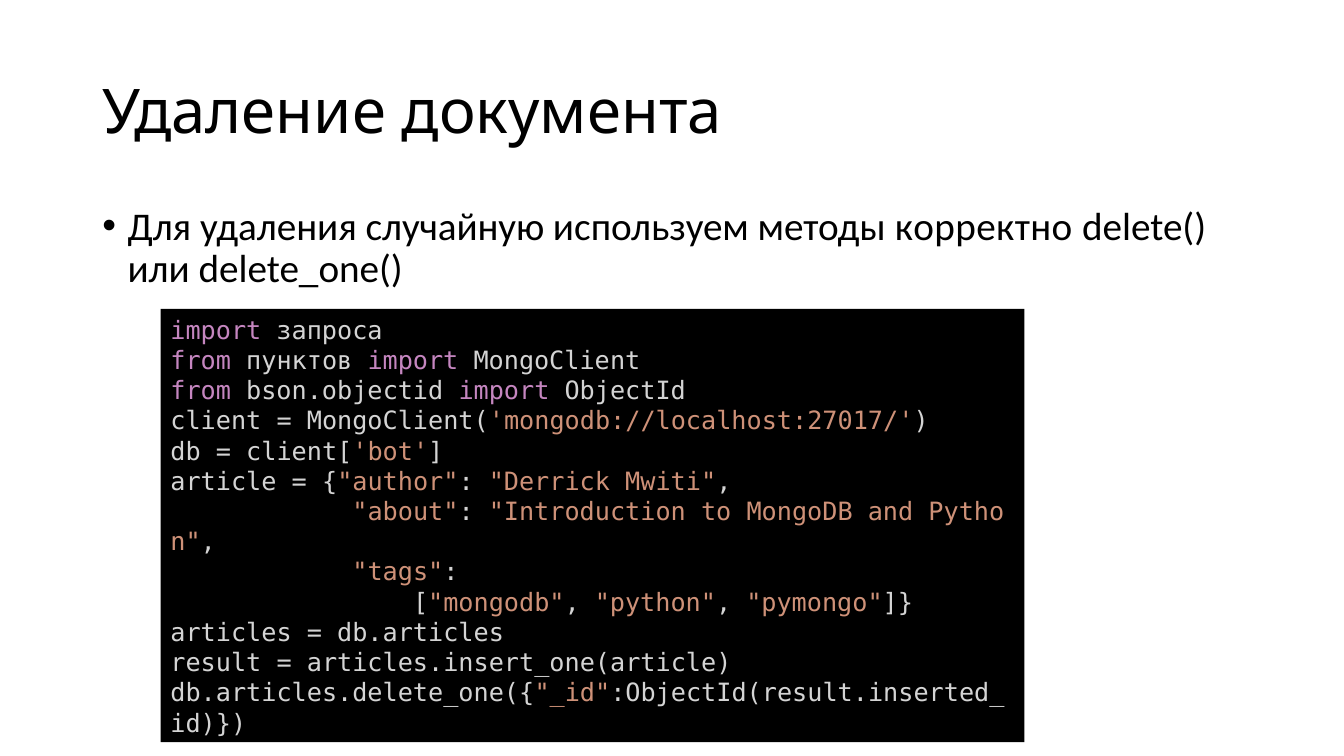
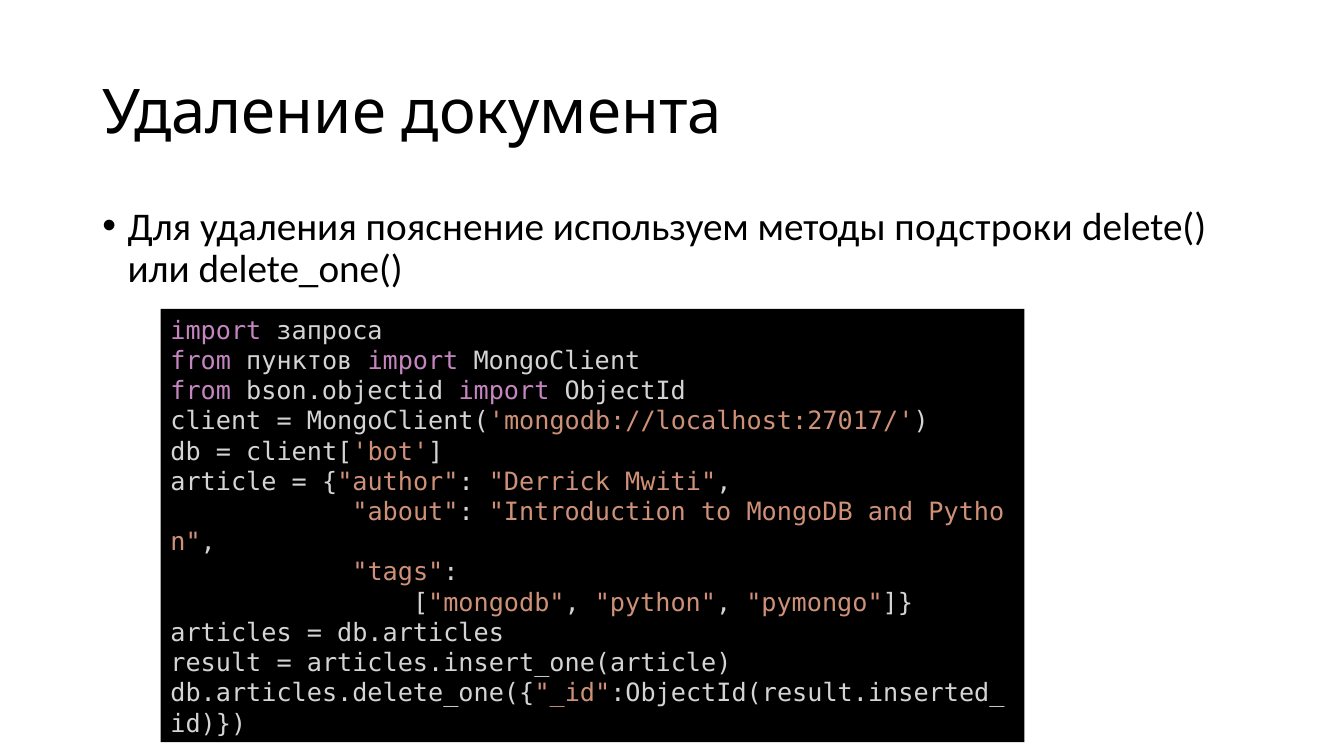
случайную: случайную -> пояснение (455, 227)
корректно: корректно -> подстроки (984, 227)
